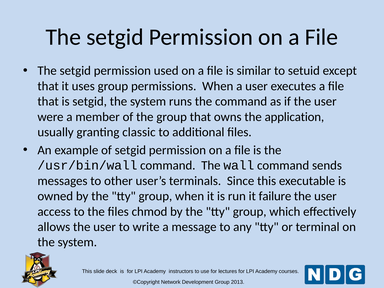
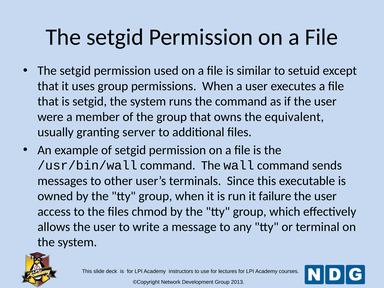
application: application -> equivalent (294, 117)
classic: classic -> server (139, 132)
